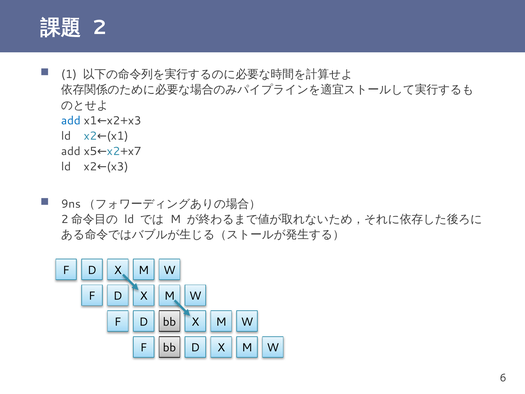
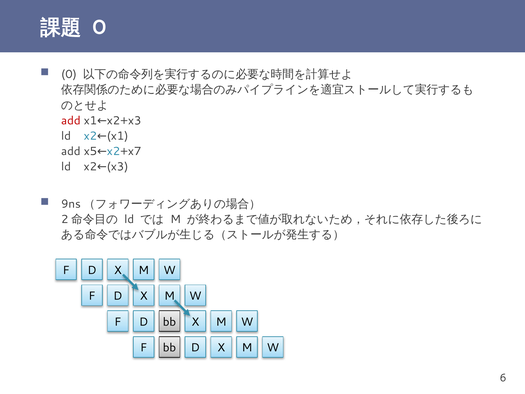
2: 2 -> 0 (99, 28)
1: 1 -> 0 (69, 74)
add colour: blue -> red (71, 120)
